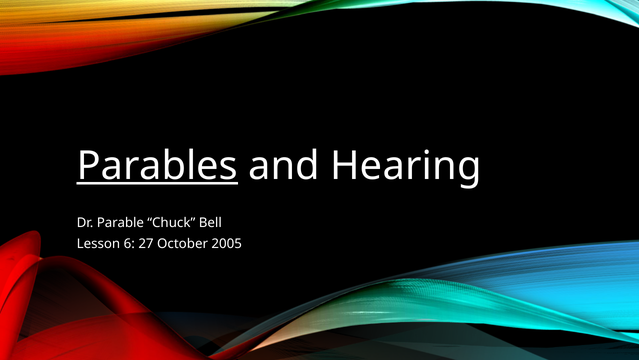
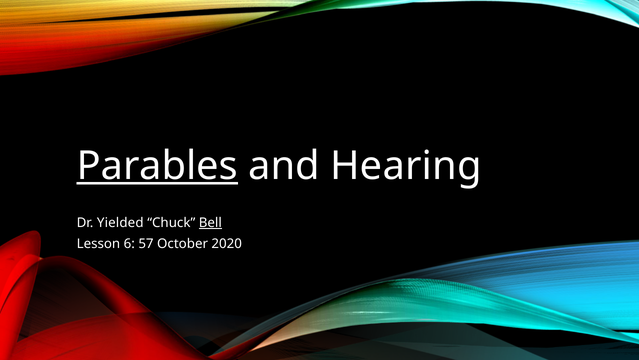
Parable: Parable -> Yielded (120, 223)
Bell underline: none -> present (210, 223)
27: 27 -> 57 (146, 244)
2005: 2005 -> 2020 (227, 244)
